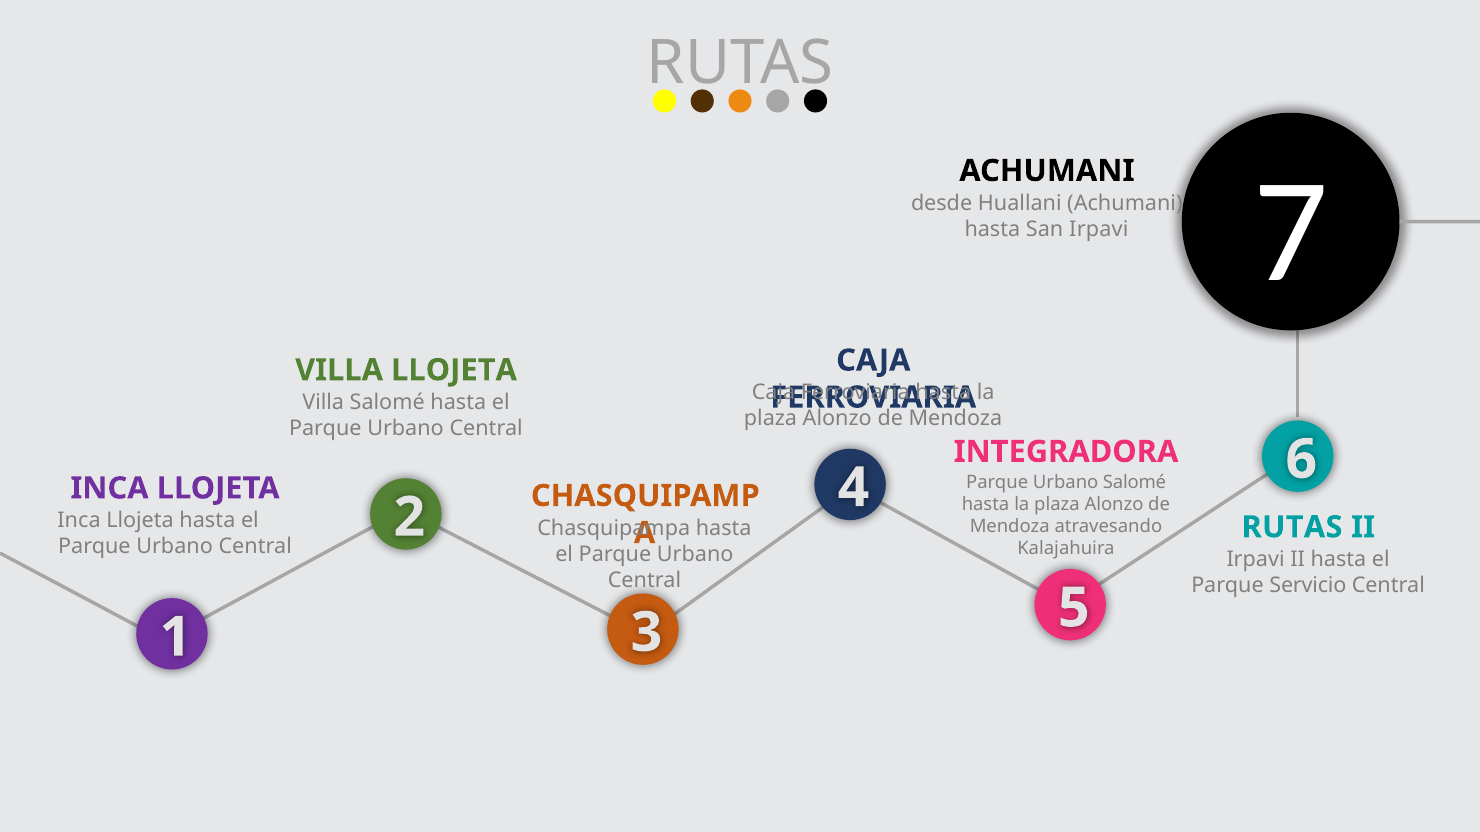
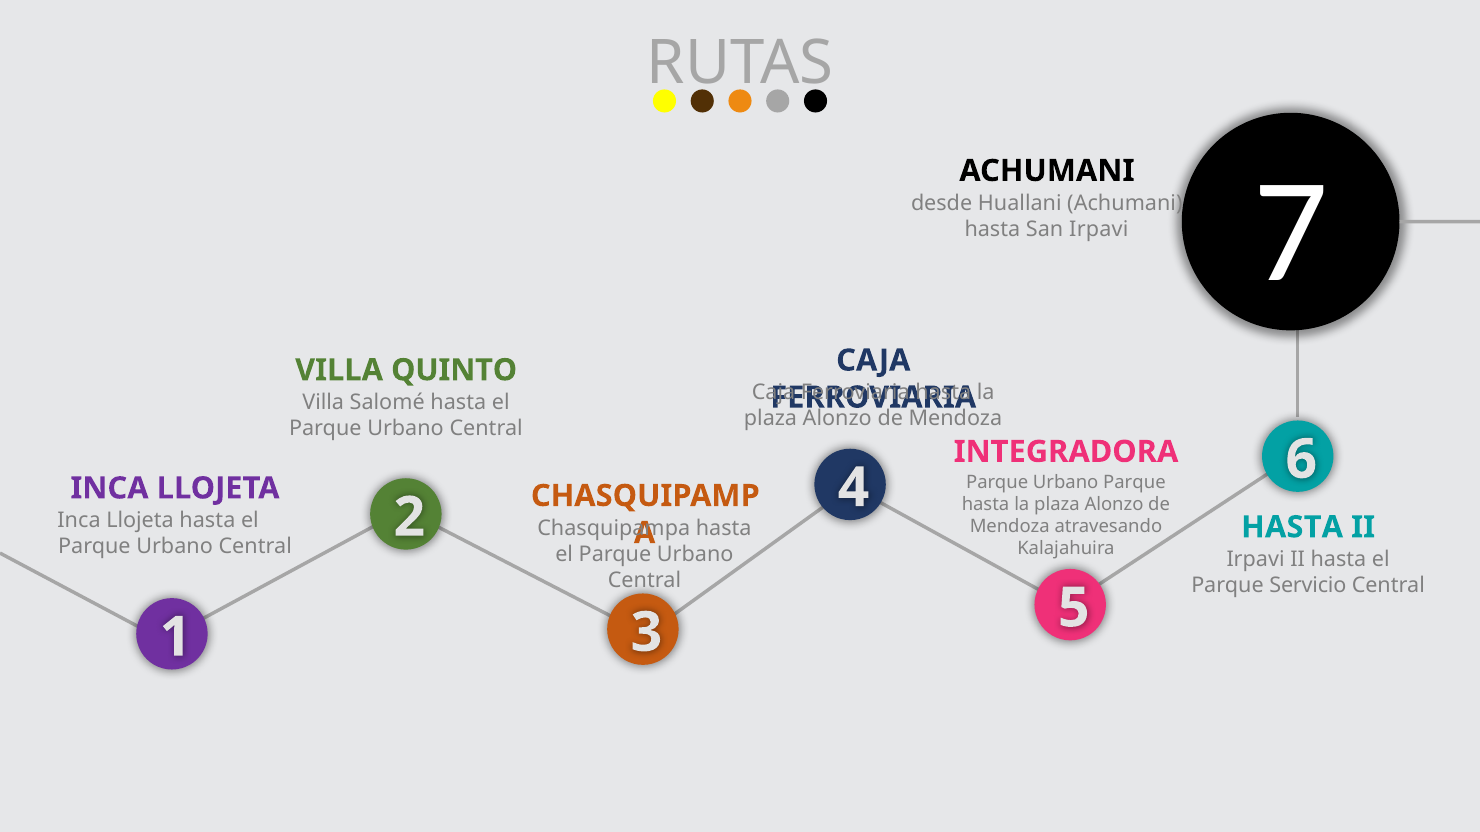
VILLA LLOJETA: LLOJETA -> QUINTO (454, 370)
Urbano Salomé: Salomé -> Parque (1134, 482)
Kalajahuira RUTAS: RUTAS -> HASTA (1292, 527)
